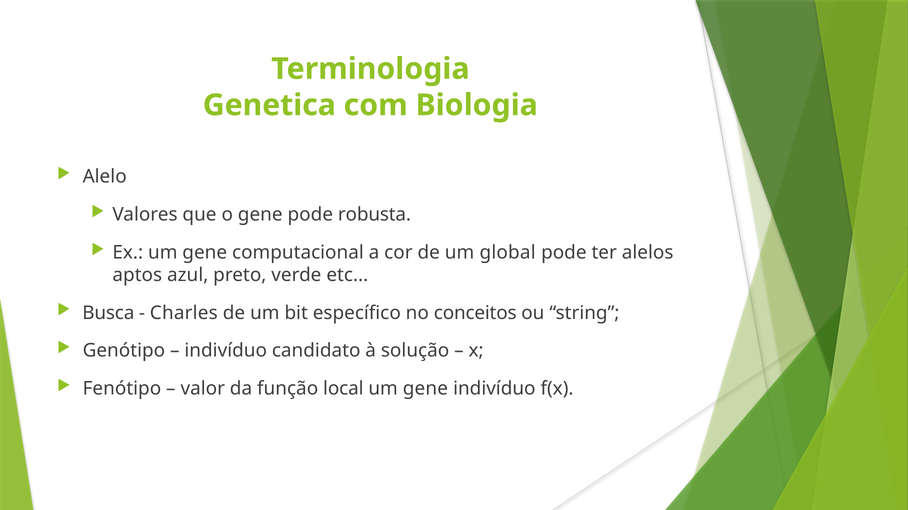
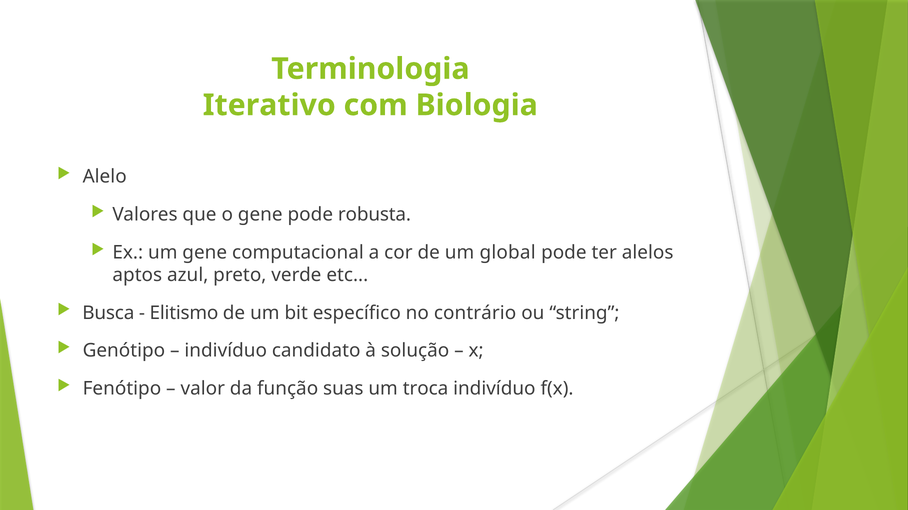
Genetica: Genetica -> Iterativo (269, 105)
Charles: Charles -> Elitismo (184, 313)
conceitos: conceitos -> contrário (475, 313)
local: local -> suas (343, 389)
gene: gene -> troca (426, 389)
